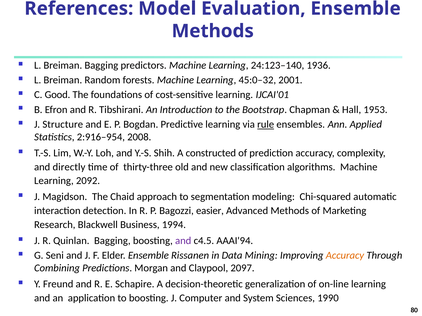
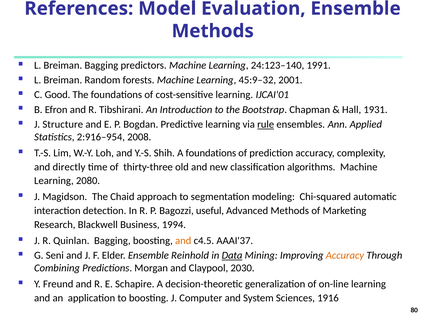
1936: 1936 -> 1991 (319, 65)
45:0–32: 45:0–32 -> 45:9–32 (257, 80)
1953: 1953 -> 1931 (376, 110)
A constructed: constructed -> foundations (211, 153)
2092: 2092 -> 2080 (88, 181)
easier: easier -> useful (210, 211)
and colour: purple -> orange (183, 241)
AAAI'94: AAAI'94 -> AAAI'37 (235, 241)
Rissanen: Rissanen -> Reinhold (190, 256)
Data underline: none -> present (232, 256)
2097: 2097 -> 2030 (243, 268)
1990: 1990 -> 1916 (328, 298)
